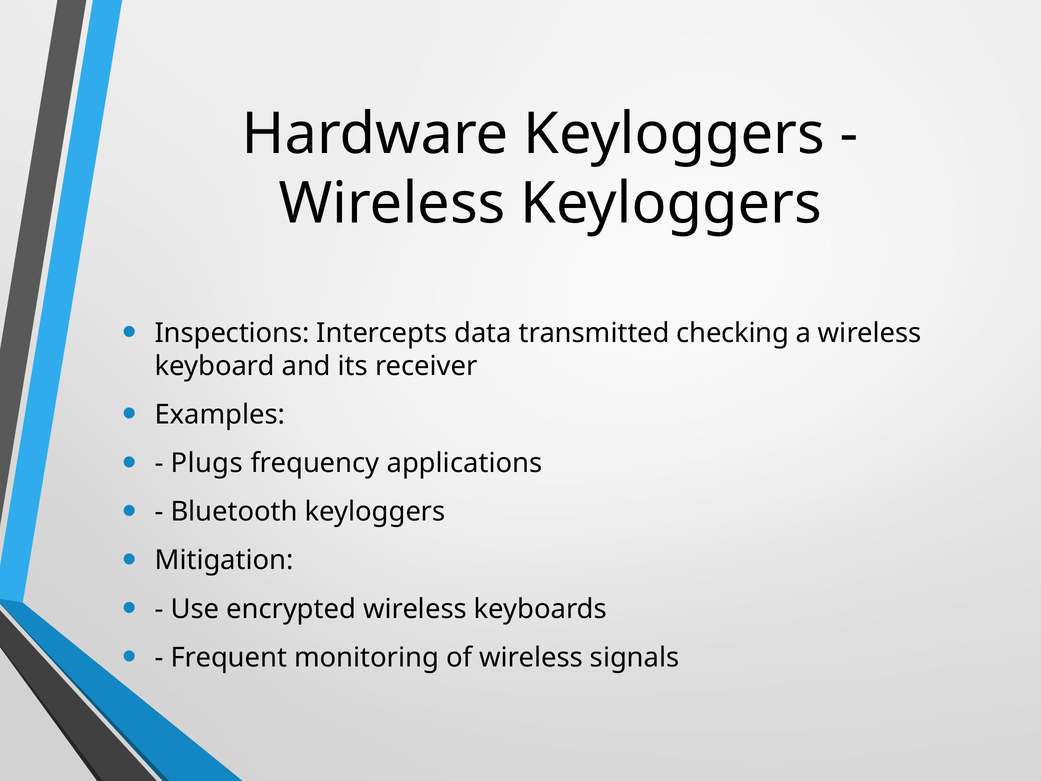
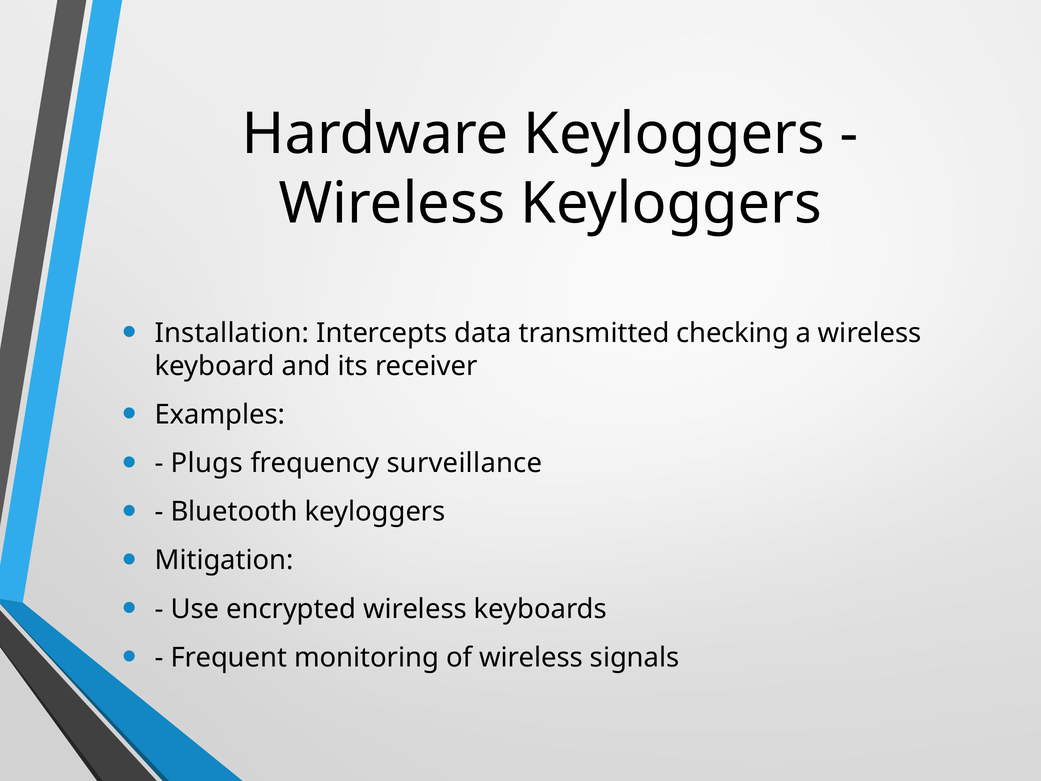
Inspections: Inspections -> Installation (232, 333)
applications: applications -> surveillance (464, 463)
